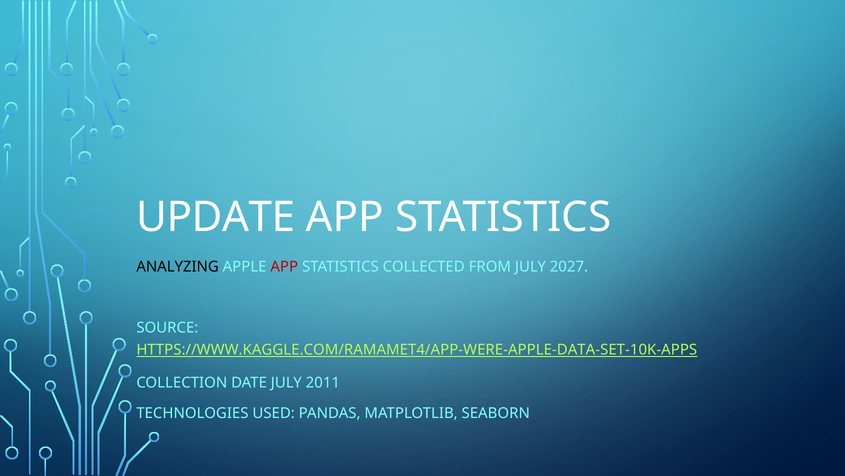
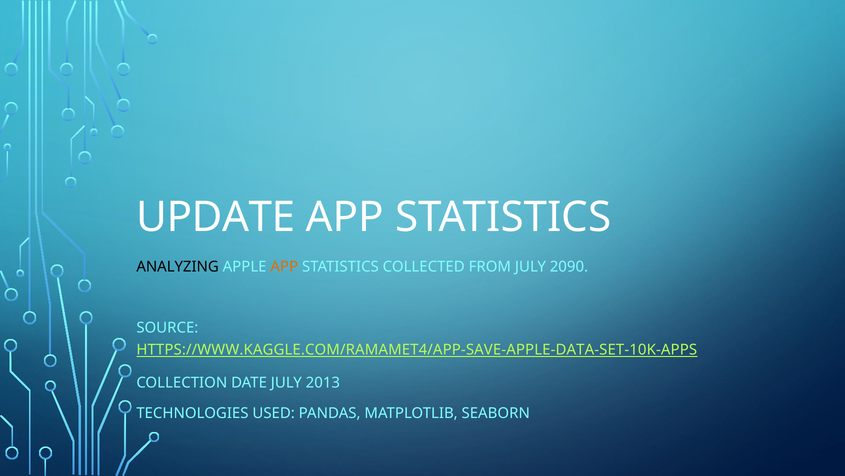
APP colour: red -> orange (284, 266)
2027: 2027 -> 2090 (569, 266)
HTTPS://WWW.KAGGLE.COM/RAMAMET4/APP-WERE-APPLE-DATA-SET-10K-APPS: HTTPS://WWW.KAGGLE.COM/RAMAMET4/APP-WERE-APPLE-DATA-SET-10K-APPS -> HTTPS://WWW.KAGGLE.COM/RAMAMET4/APP-SAVE-APPLE-DATA-SET-10K-APPS (417, 349)
2011: 2011 -> 2013 (323, 382)
